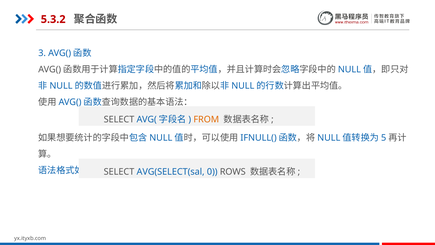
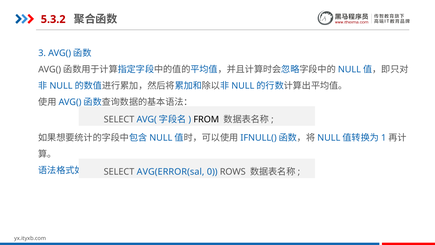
FROM colour: orange -> black (206, 119)
5: 5 -> 1 (384, 138)
AVG(SELECT(sal: AVG(SELECT(sal -> AVG(ERROR(sal (171, 172)
